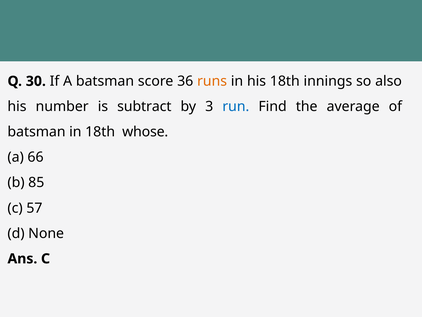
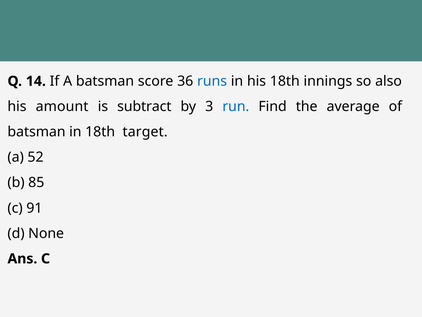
30: 30 -> 14 (36, 81)
runs colour: orange -> blue (212, 81)
number: number -> amount (62, 106)
whose: whose -> target (145, 132)
66: 66 -> 52 (36, 157)
57: 57 -> 91 (34, 208)
